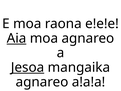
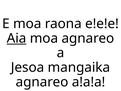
Jesoa underline: present -> none (28, 67)
